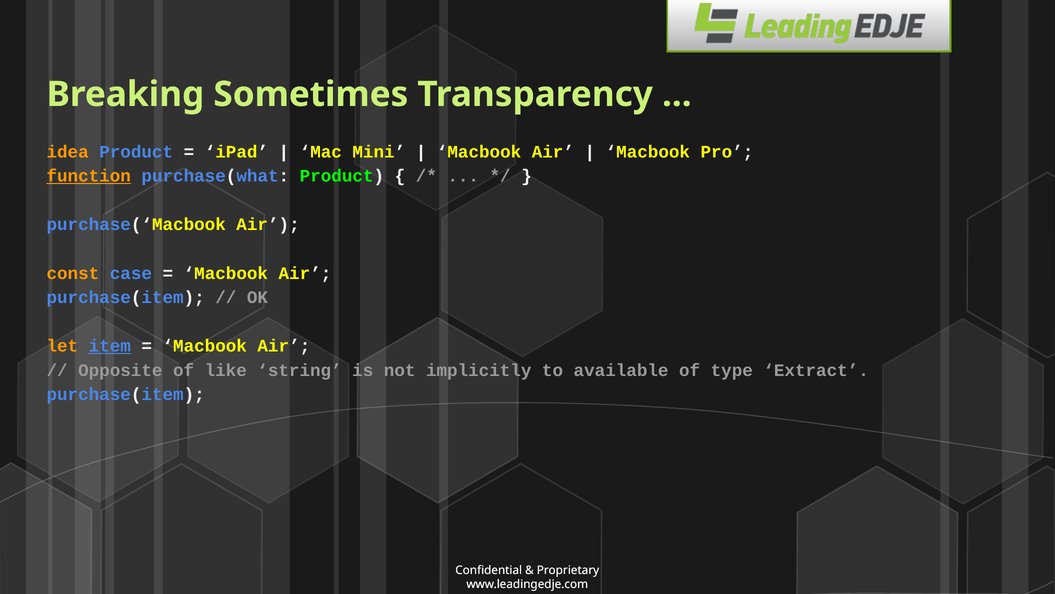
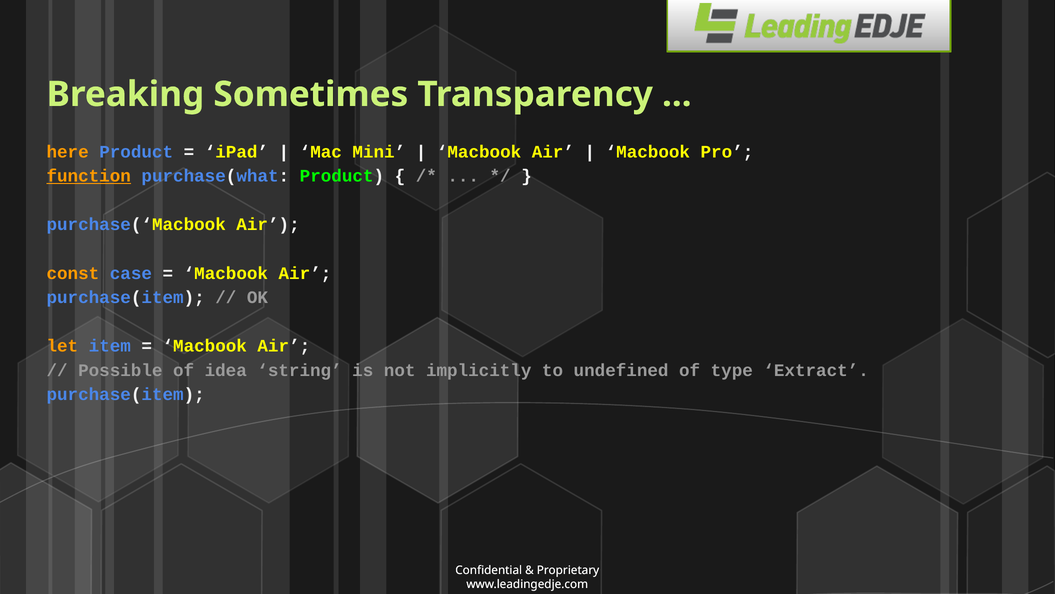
idea: idea -> here (68, 152)
item underline: present -> none (110, 346)
Opposite: Opposite -> Possible (120, 370)
like: like -> idea (226, 370)
available: available -> undefined (621, 370)
